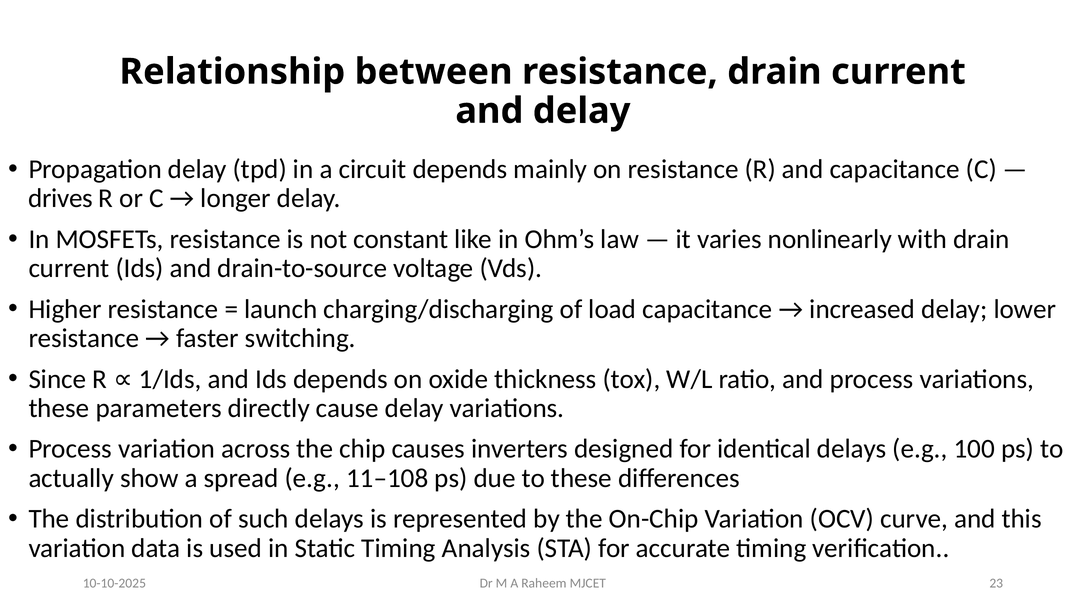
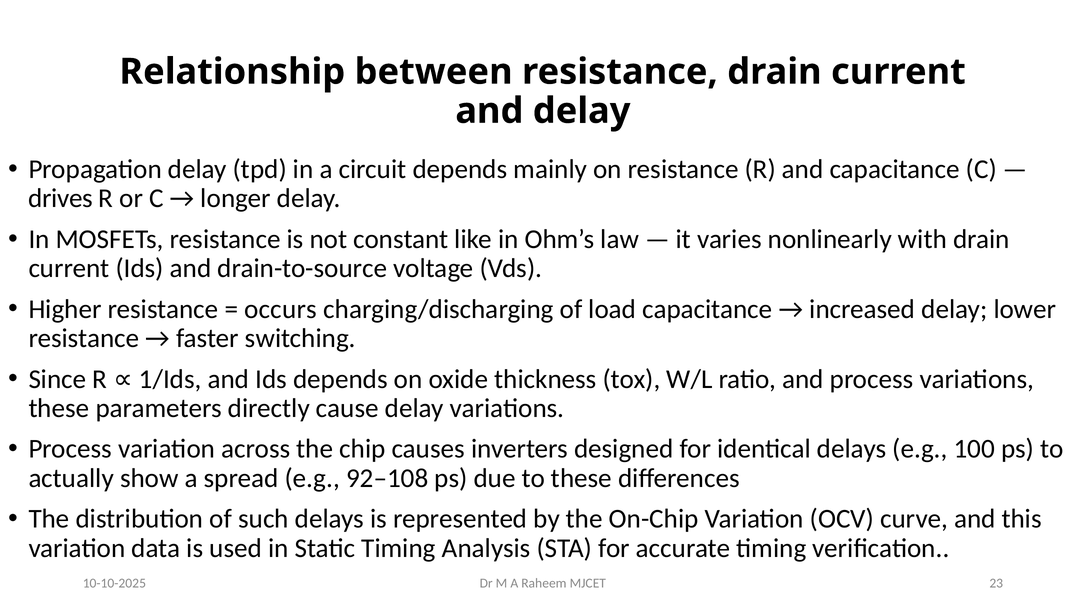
launch: launch -> occurs (281, 309)
11–108: 11–108 -> 92–108 (387, 478)
